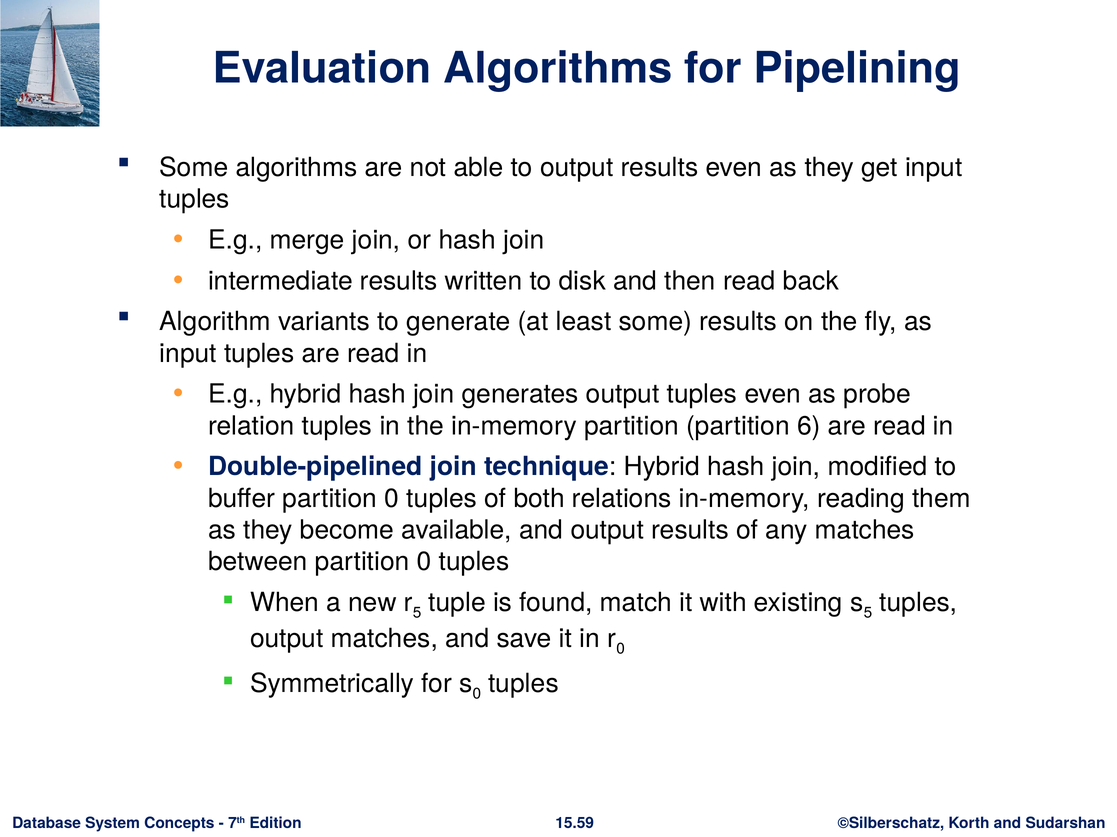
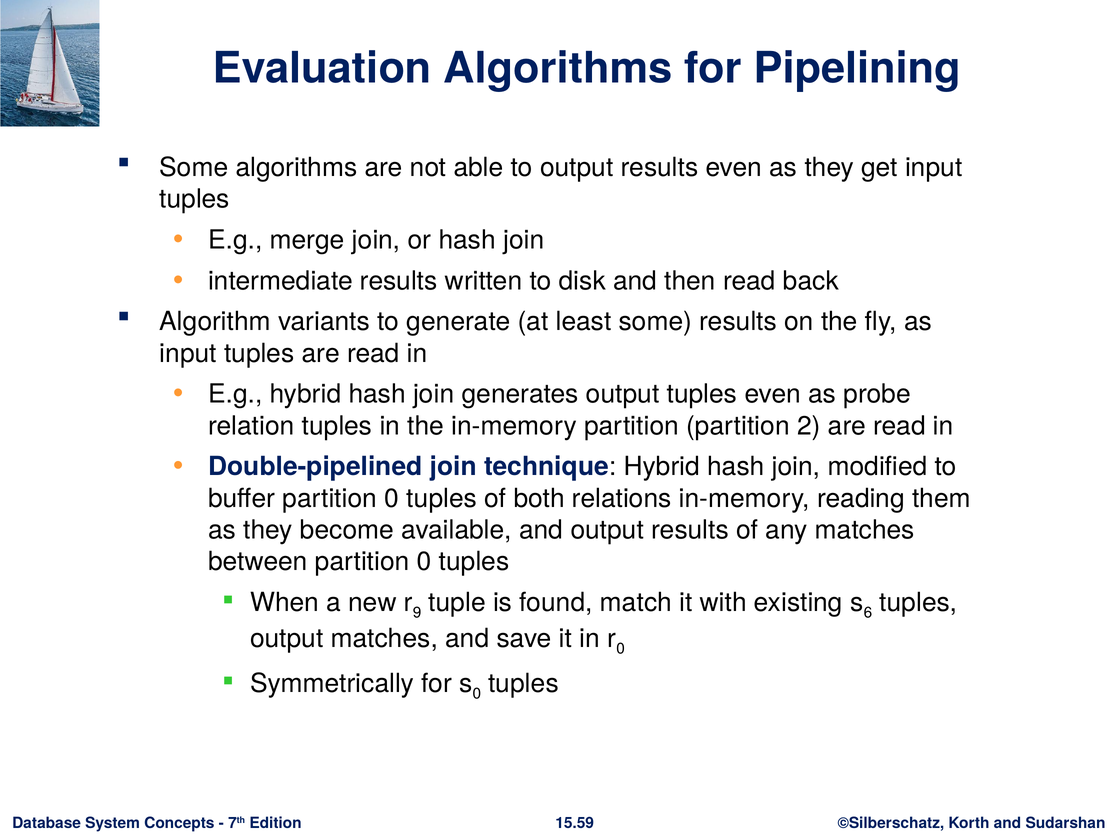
6: 6 -> 2 (809, 426)
5: 5 -> 9 (417, 613)
5: 5 -> 6 (868, 613)
